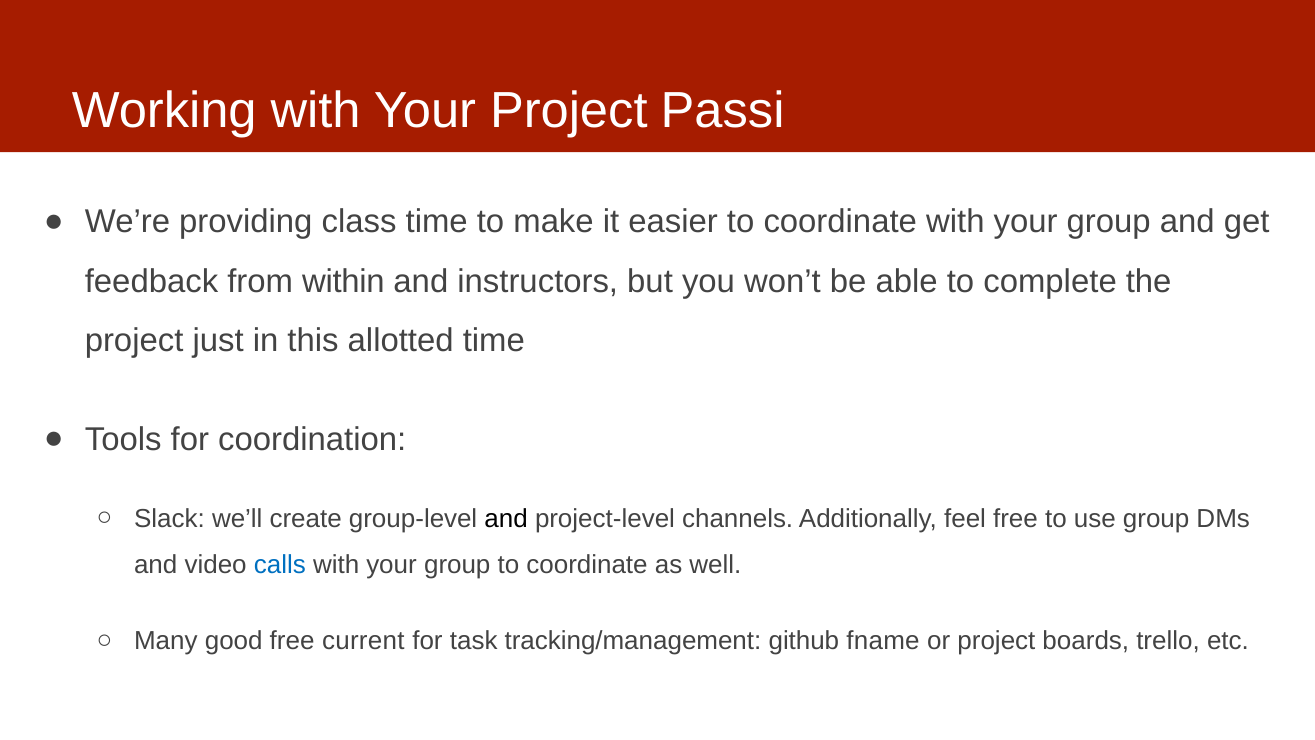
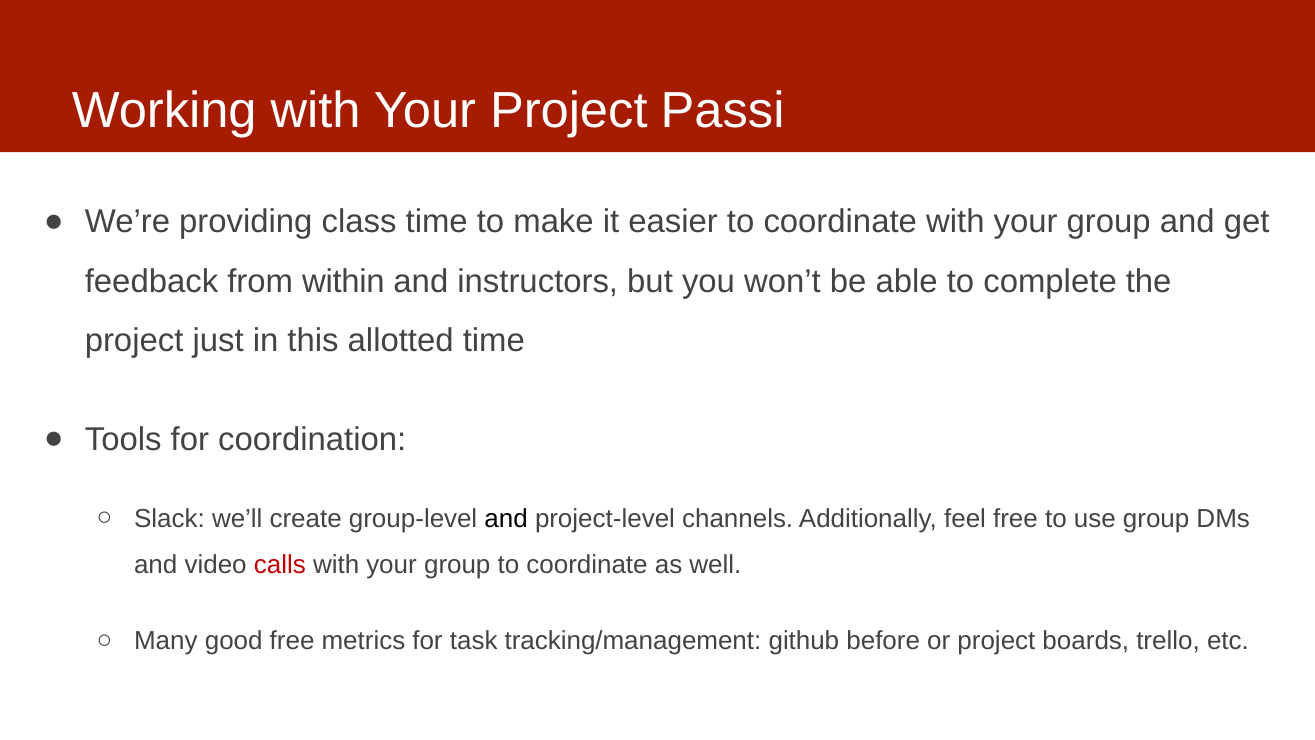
calls colour: blue -> red (280, 565)
current: current -> metrics (363, 641)
fname: fname -> before (883, 641)
